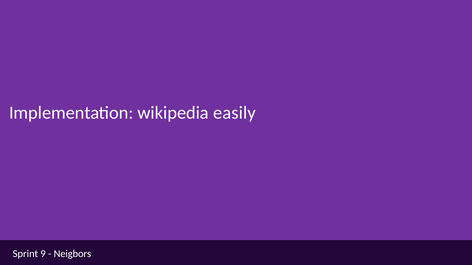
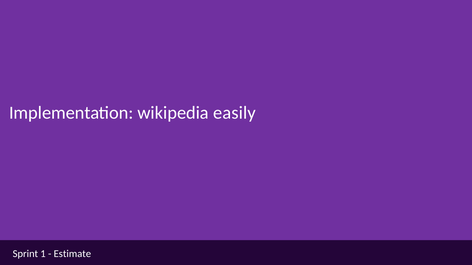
9: 9 -> 1 (43, 254)
Neigbors: Neigbors -> Estimate (72, 254)
